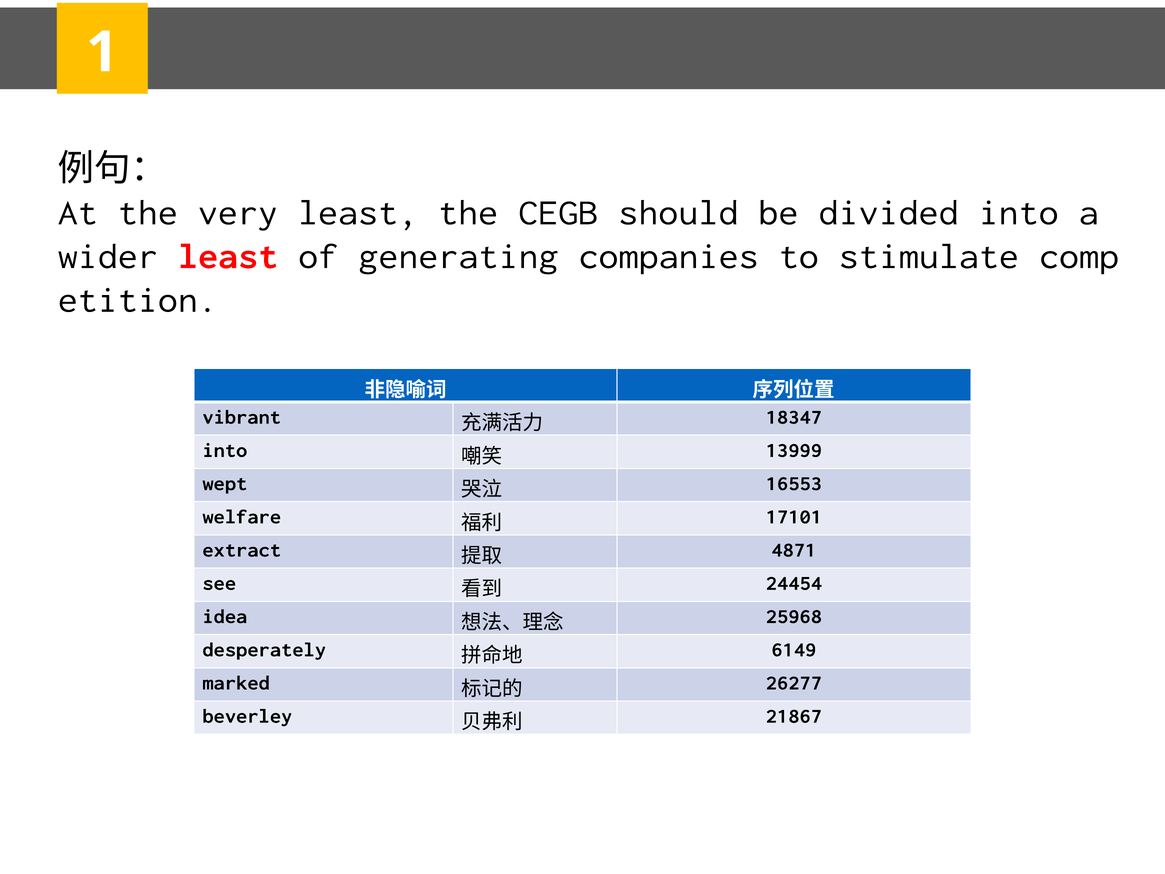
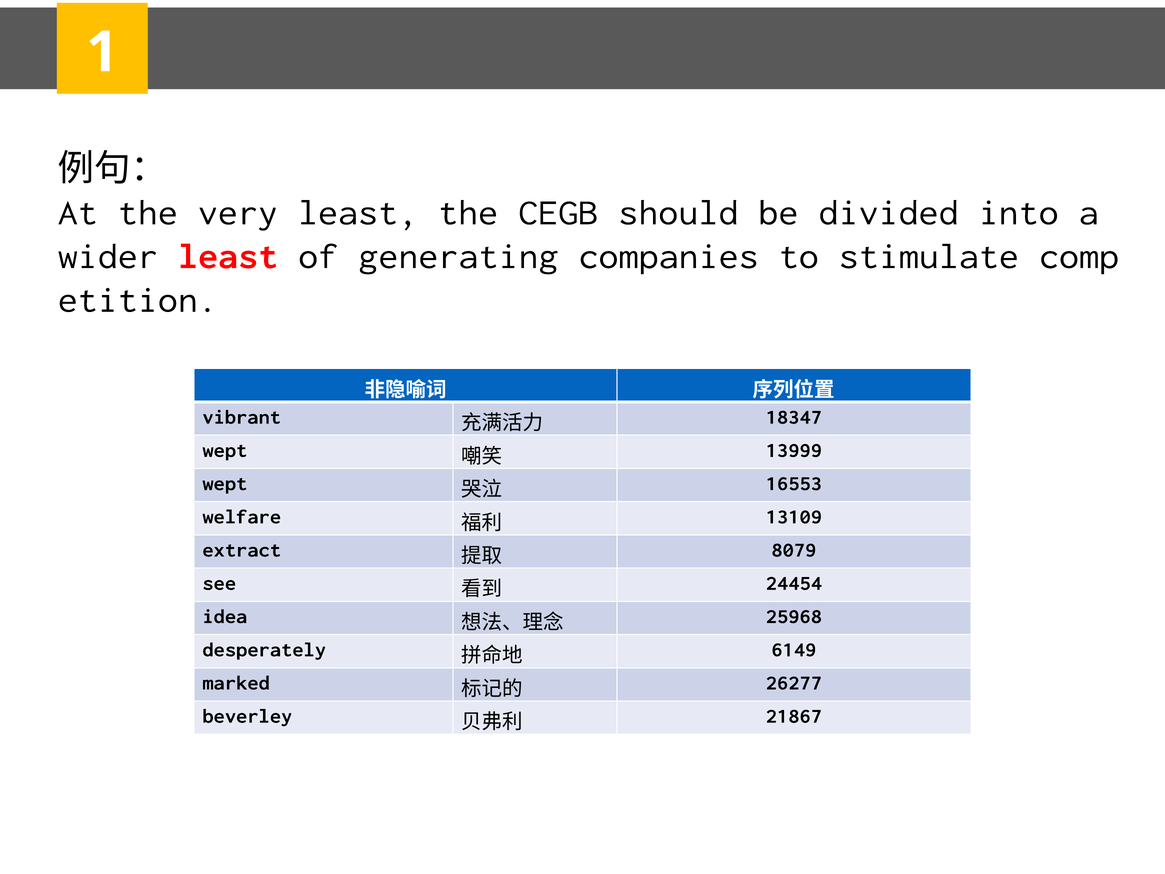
into: into -> wept (225, 450)
17101: 17101 -> 13109 (794, 516)
4871: 4871 -> 8079 (794, 550)
